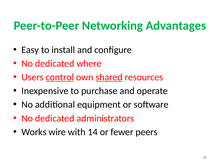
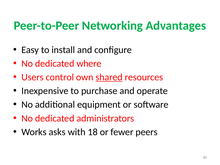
control underline: present -> none (60, 77)
wire: wire -> asks (57, 132)
14: 14 -> 18 (93, 132)
